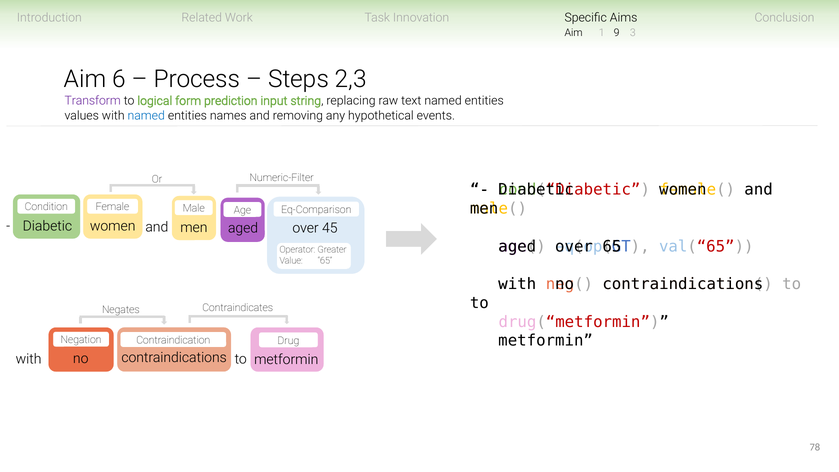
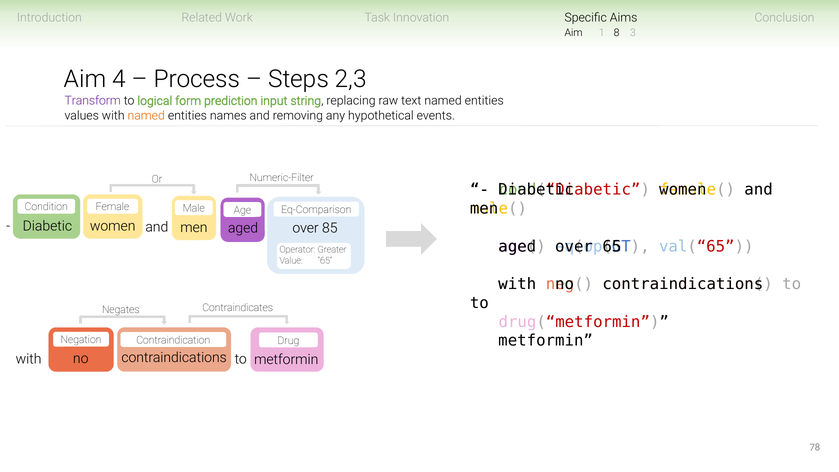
9: 9 -> 8 (617, 33)
6: 6 -> 4 (119, 79)
named colour: blue -> orange (146, 116)
45: 45 -> 85 (330, 228)
